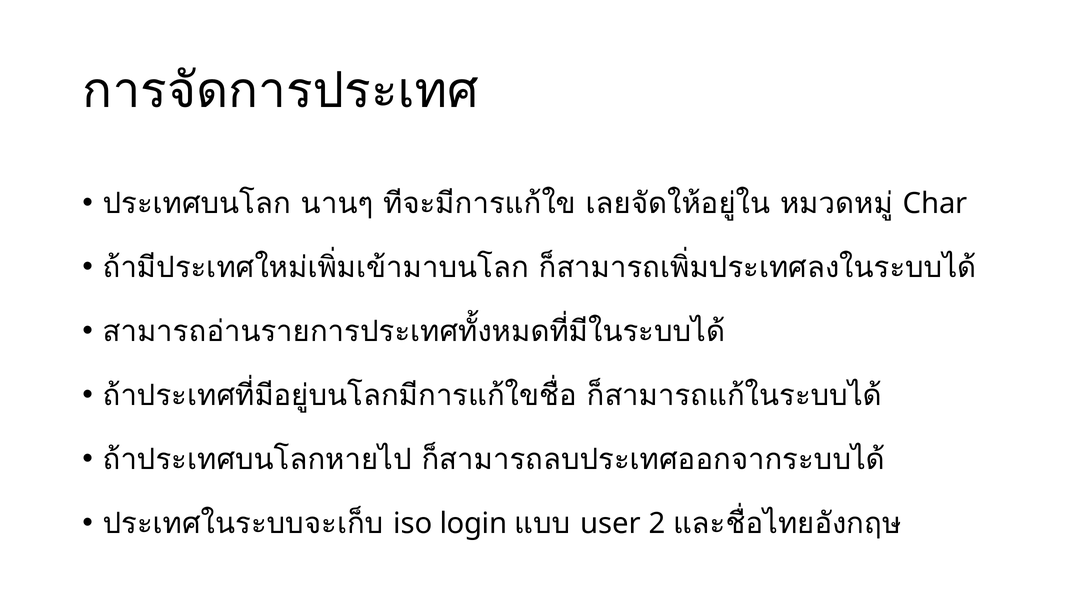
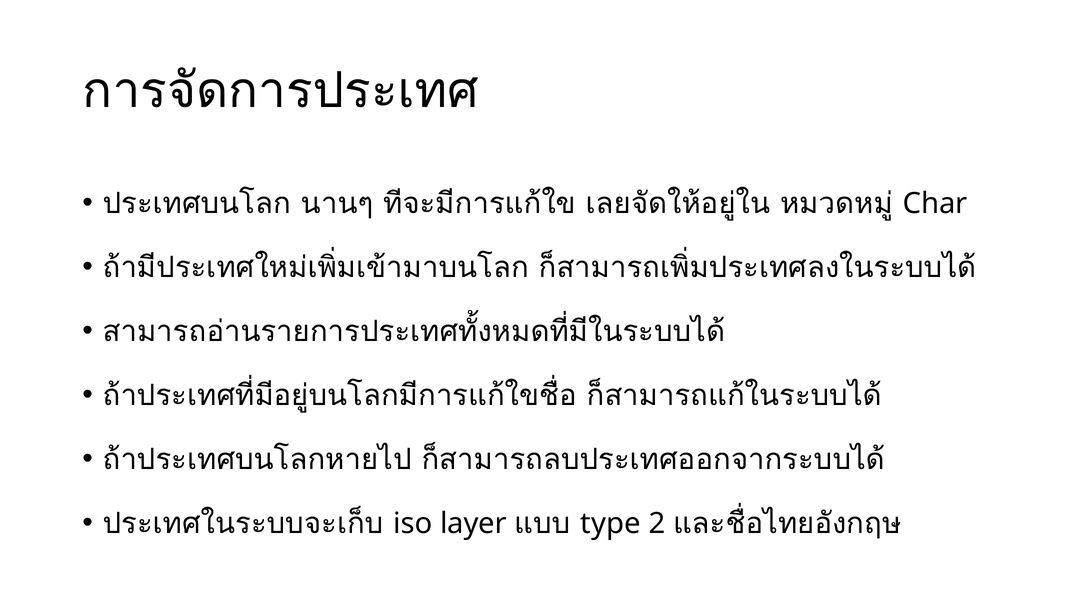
login: login -> layer (473, 523)
user: user -> type (611, 523)
